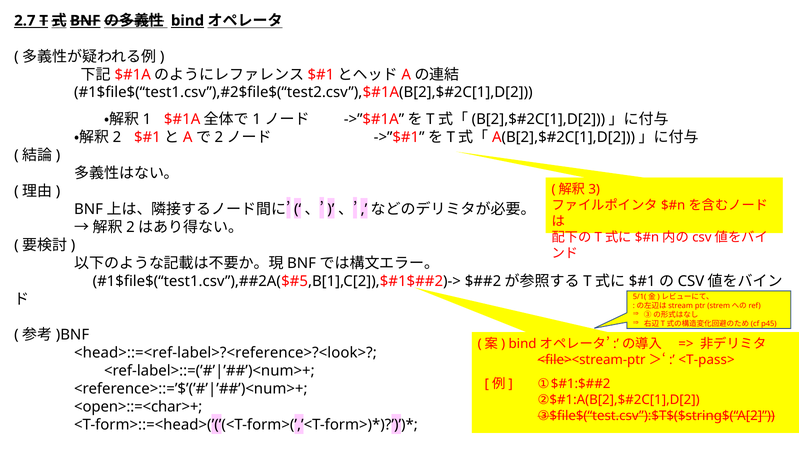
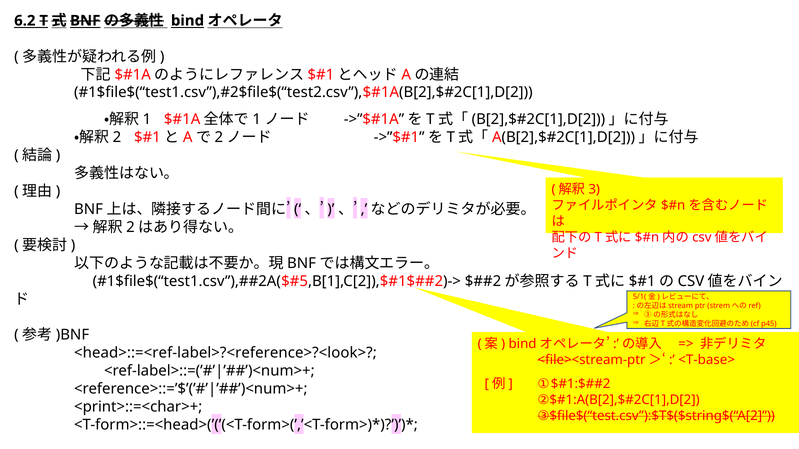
2.7: 2.7 -> 6.2 (25, 21)
<T-pass>: <T-pass> -> <T-base> (707, 360)
<open>::=<char>+: <open>::=<char>+ -> <print>::=<char>+ (138, 407)
